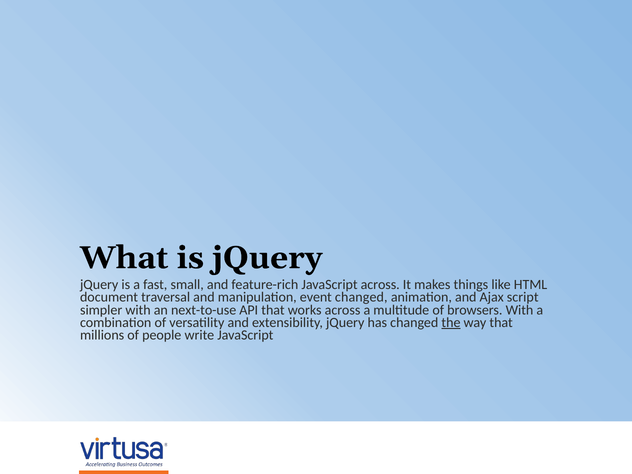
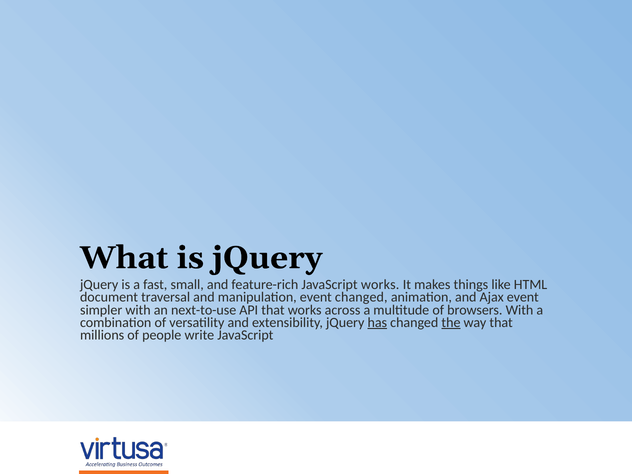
JavaScript across: across -> works (380, 285)
Ajax script: script -> event (523, 297)
has underline: none -> present (377, 323)
